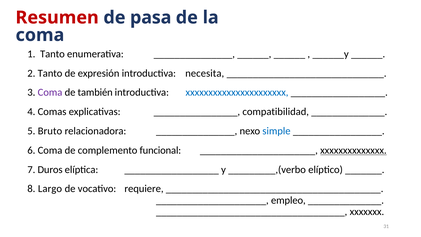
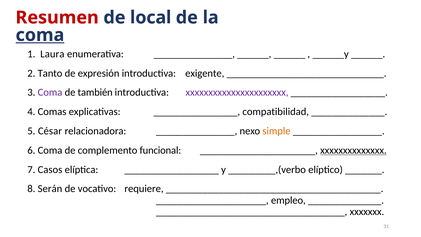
pasa: pasa -> local (151, 18)
coma underline: none -> present (40, 35)
1 Tanto: Tanto -> Laura (52, 54)
necesita: necesita -> exigente (205, 73)
xxxxxxxxxxxxxxxxxxxxxx colour: blue -> purple (237, 92)
Bruto: Bruto -> César (50, 131)
simple colour: blue -> orange (276, 131)
Duros: Duros -> Casos (50, 169)
Largo: Largo -> Serán (50, 189)
